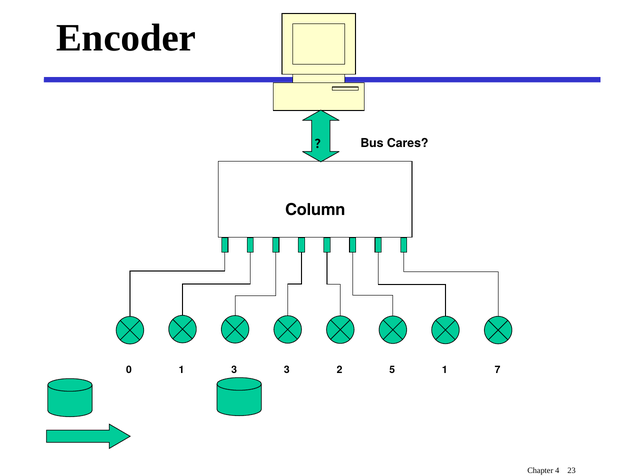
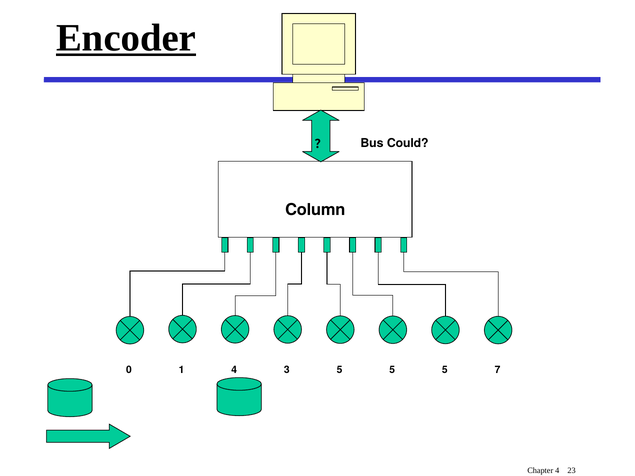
Encoder underline: none -> present (126, 38)
Cares: Cares -> Could (408, 143)
1 3: 3 -> 4 (234, 370)
3 2: 2 -> 5 (340, 370)
1: 1 -> 5 (445, 370)
